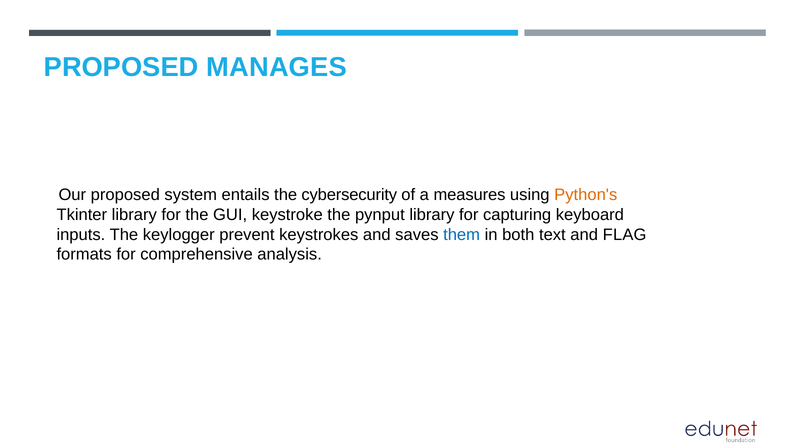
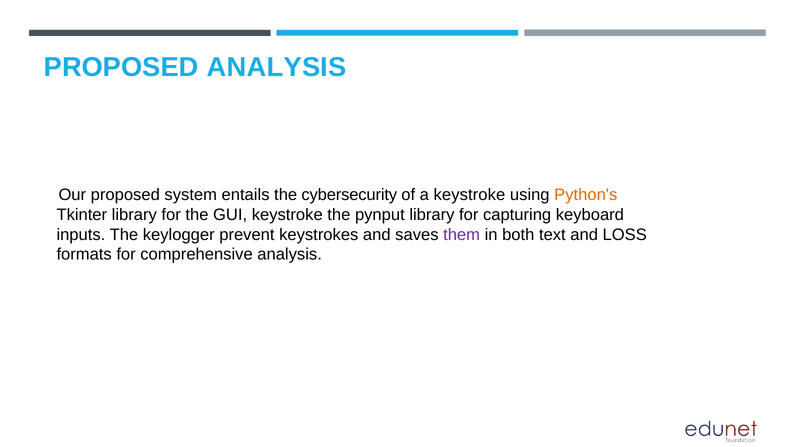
PROPOSED MANAGES: MANAGES -> ANALYSIS (277, 67)
a measures: measures -> keystroke (469, 195)
them colour: blue -> purple (462, 235)
FLAG: FLAG -> LOSS (625, 235)
